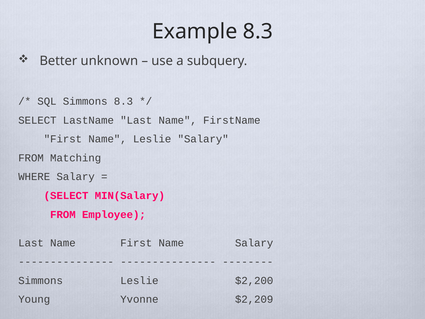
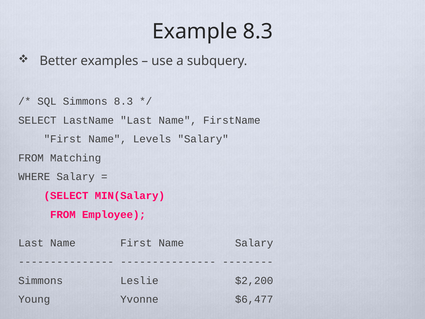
unknown: unknown -> examples (109, 61)
Name Leslie: Leslie -> Levels (152, 139)
$2,209: $2,209 -> $6,477 (254, 299)
